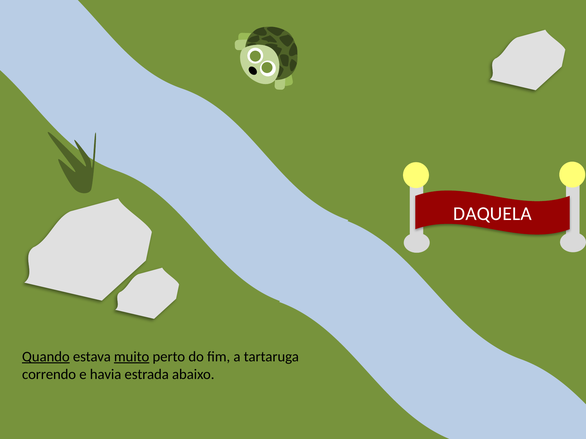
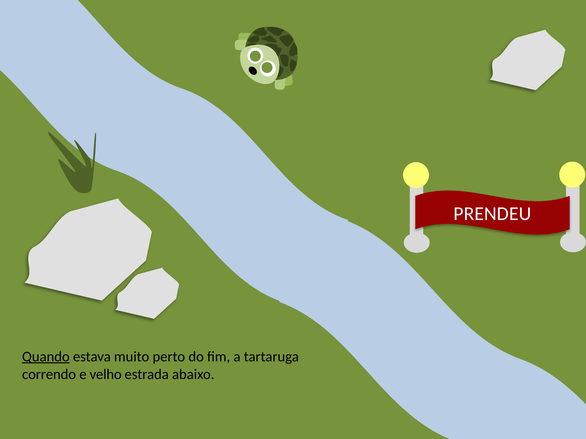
DAQUELA: DAQUELA -> PRENDEU (492, 214)
muito underline: present -> none (132, 357)
havia: havia -> velho (106, 375)
